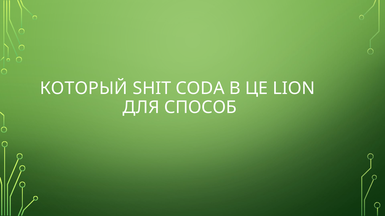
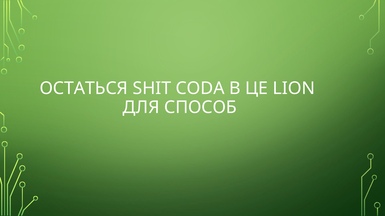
КОТОРЫЙ: КОТОРЫЙ -> ОСТАТЬСЯ (84, 89)
